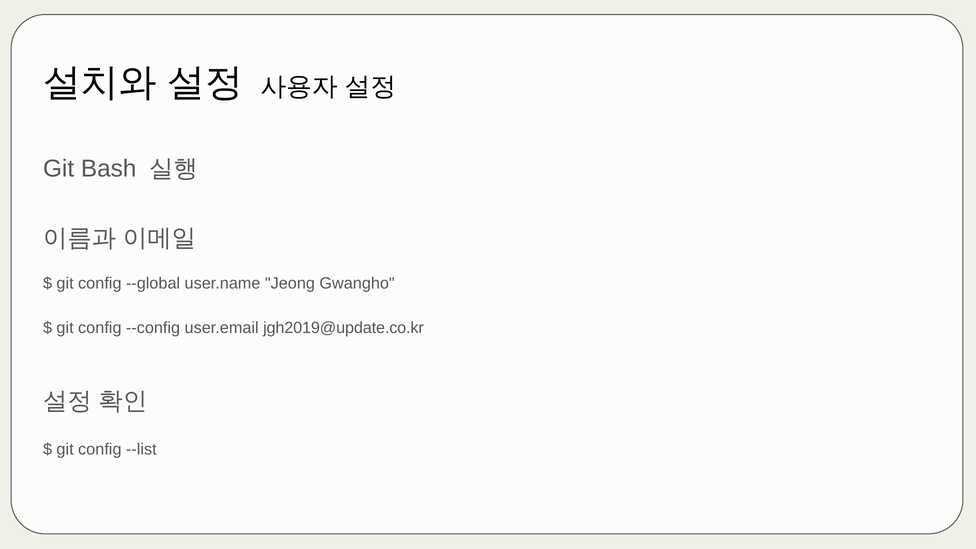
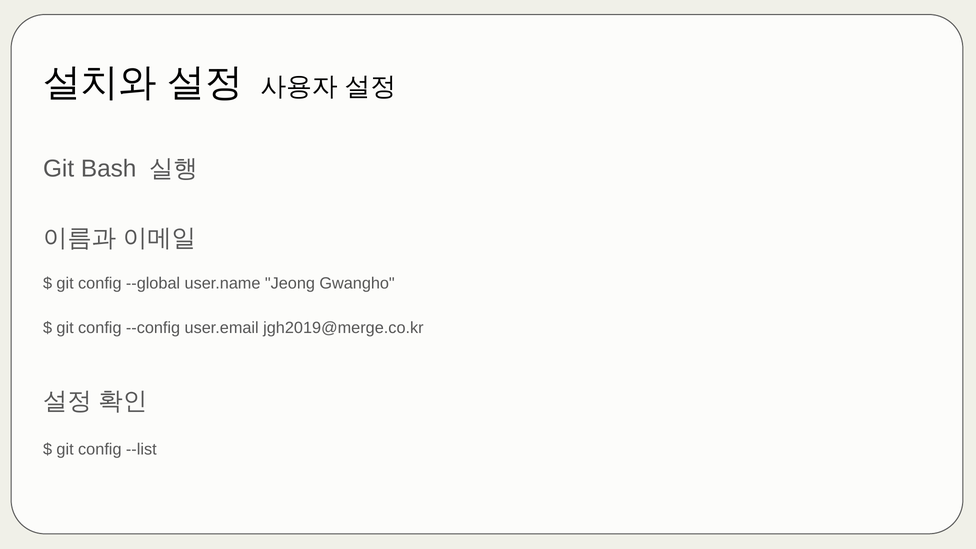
jgh2019@update.co.kr: jgh2019@update.co.kr -> jgh2019@merge.co.kr (343, 328)
